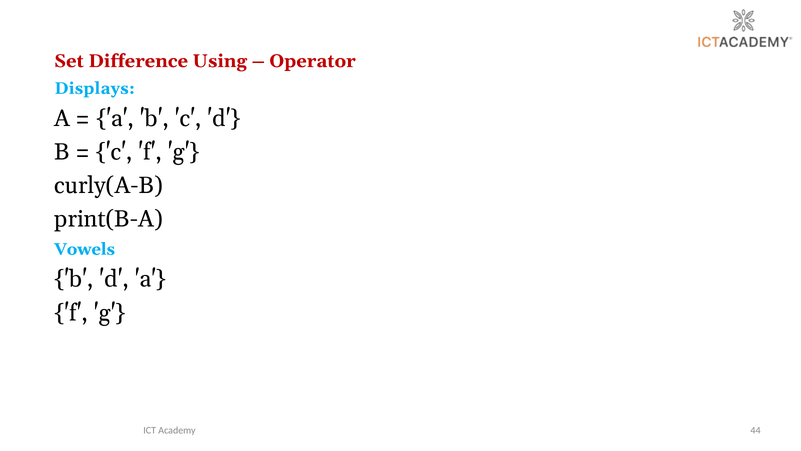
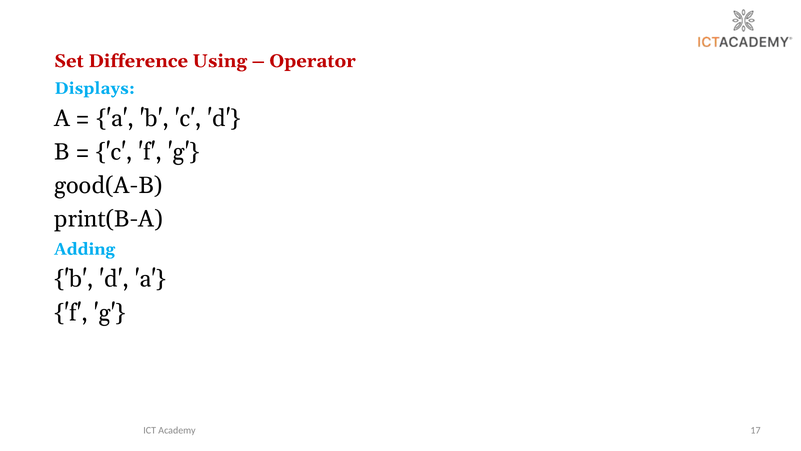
curly(A-B: curly(A-B -> good(A-B (108, 185)
Vowels: Vowels -> Adding (85, 249)
44: 44 -> 17 (756, 430)
